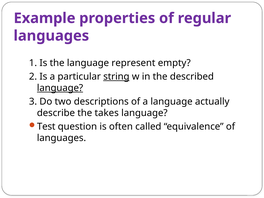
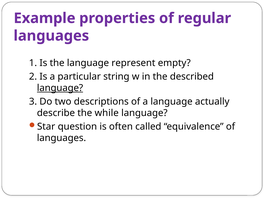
string underline: present -> none (116, 77)
takes: takes -> while (107, 113)
Test: Test -> Star (46, 127)
